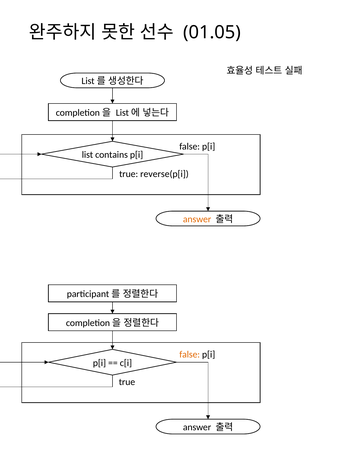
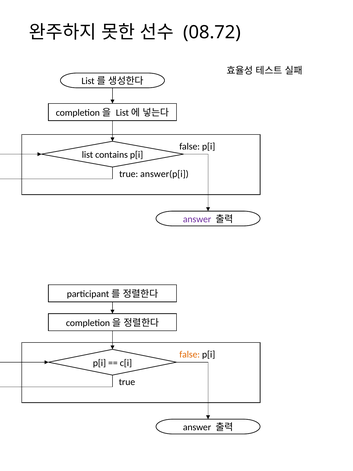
01.05: 01.05 -> 08.72 (212, 32)
reverse(p[i: reverse(p[i -> answer(p[i (164, 174)
answer colour: orange -> purple (197, 219)
